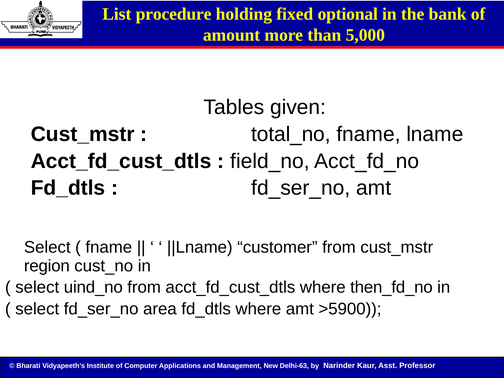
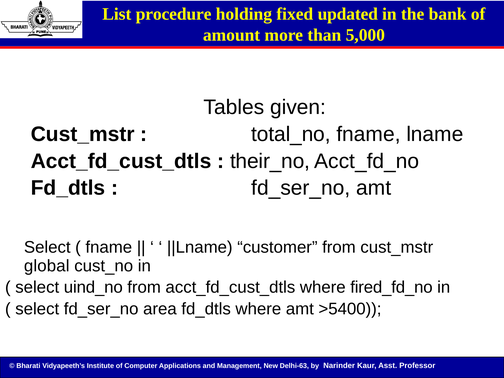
optional: optional -> updated (348, 14)
field_no: field_no -> their_no (270, 161)
region: region -> global (47, 266)
then_fd_no: then_fd_no -> fired_fd_no (391, 287)
>5900: >5900 -> >5400 (350, 309)
